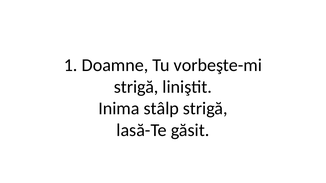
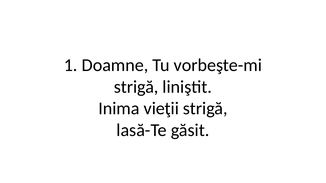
stâlp: stâlp -> vieţii (161, 109)
